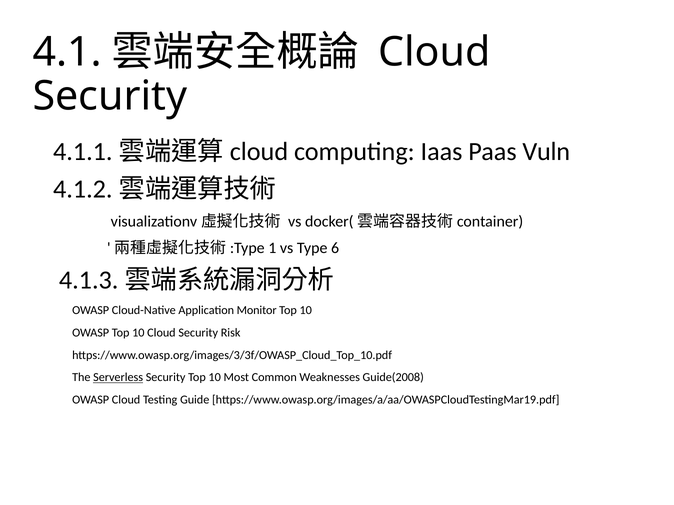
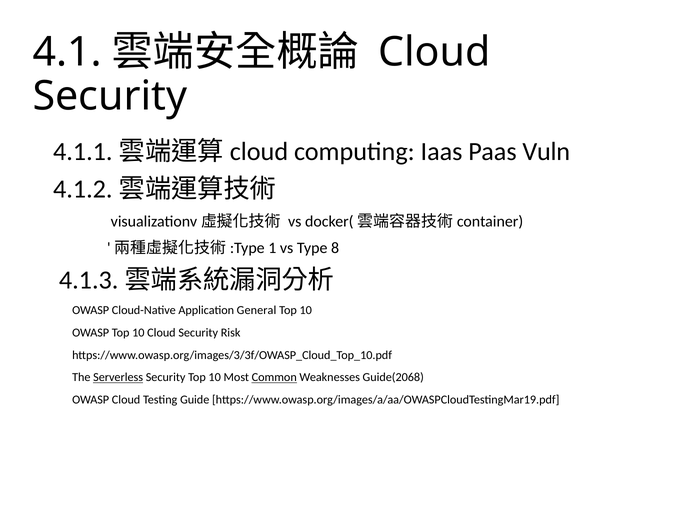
6: 6 -> 8 (335, 248)
Monitor: Monitor -> General (257, 310)
Common underline: none -> present (274, 378)
Guide(2008: Guide(2008 -> Guide(2068 (393, 378)
